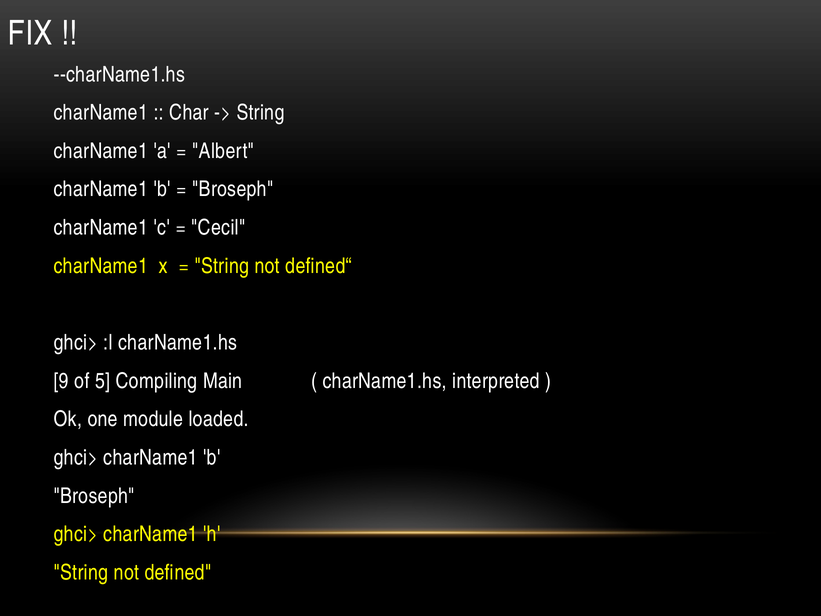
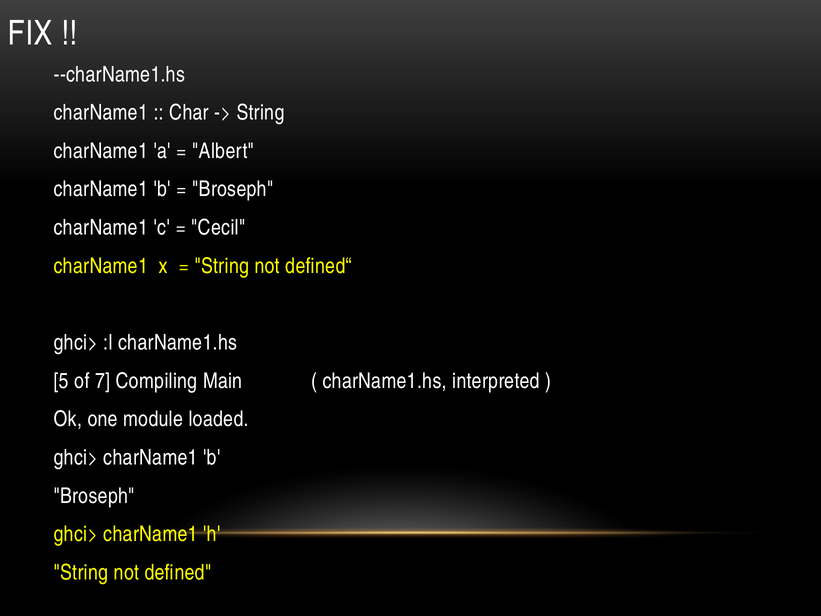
9: 9 -> 5 (61, 381)
5: 5 -> 7 (103, 381)
